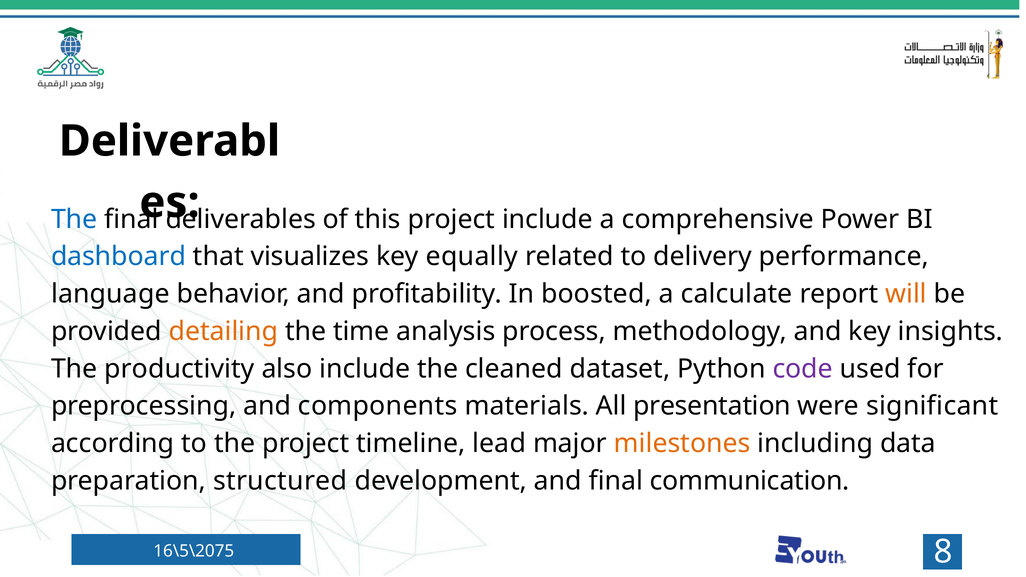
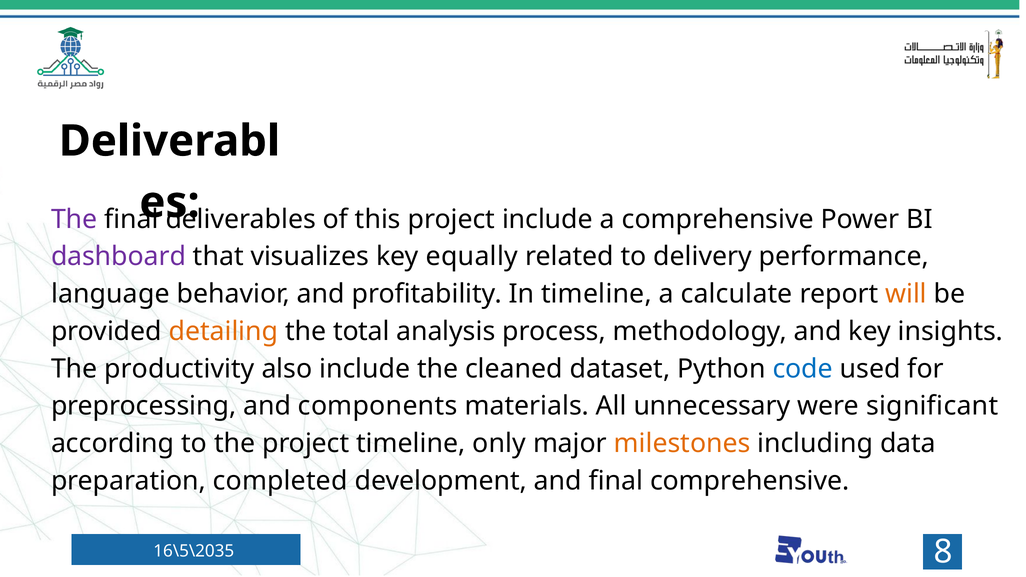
The colour: blue -> purple (74, 219)
dashboard colour: blue -> purple (119, 257)
In boosted: boosted -> timeline (596, 294)
time: time -> total (361, 331)
code colour: purple -> blue (803, 369)
presentation: presentation -> unnecessary (712, 406)
lead: lead -> only (499, 444)
structured: structured -> completed (280, 481)
final communication: communication -> comprehensive (750, 481)
16\5\2075: 16\5\2075 -> 16\5\2035 (194, 551)
